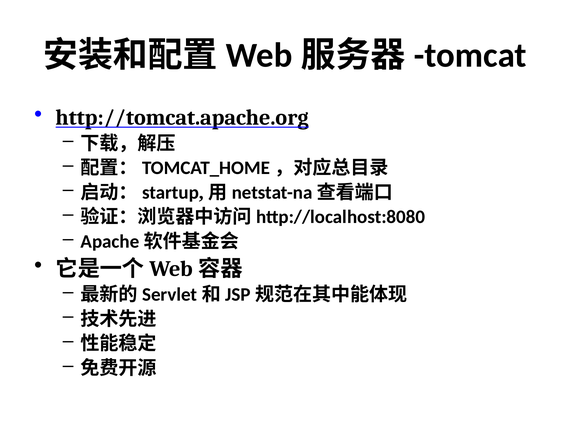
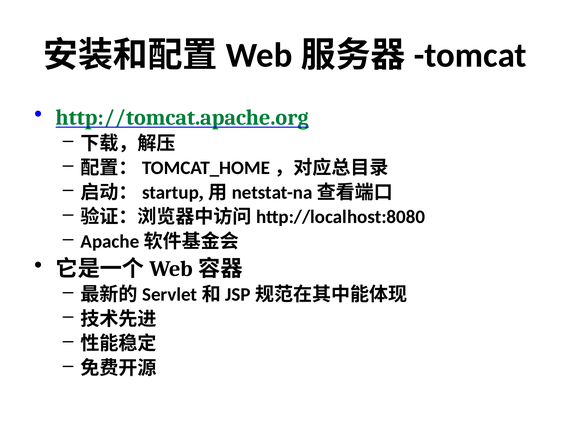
http://tomcat.apache.org colour: black -> green (182, 117)
